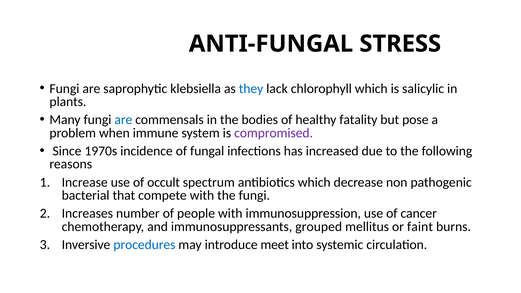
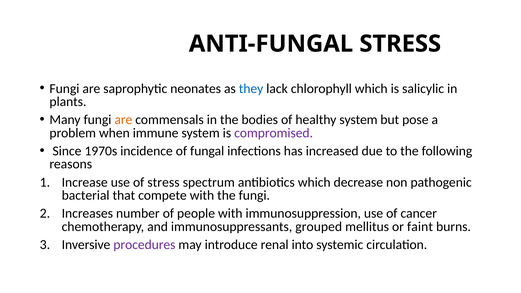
klebsiella: klebsiella -> neonates (196, 89)
are colour: blue -> orange (123, 120)
healthy fatality: fatality -> system (358, 120)
of occult: occult -> stress (163, 182)
procedures colour: blue -> purple (144, 245)
meet: meet -> renal (275, 245)
